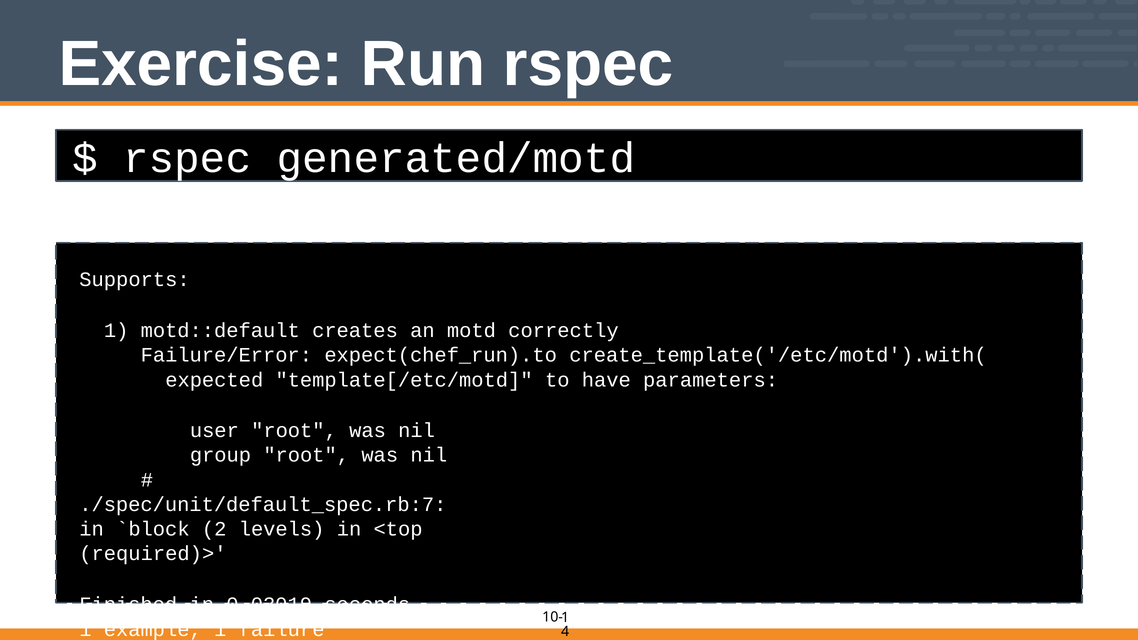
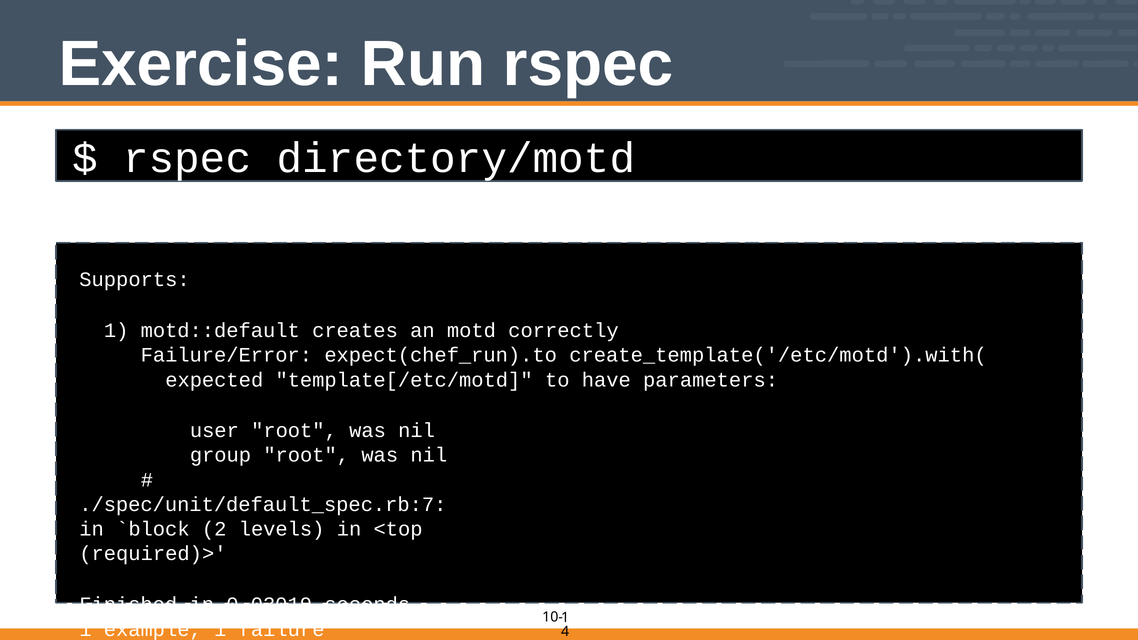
generated/motd: generated/motd -> directory/motd (456, 158)
